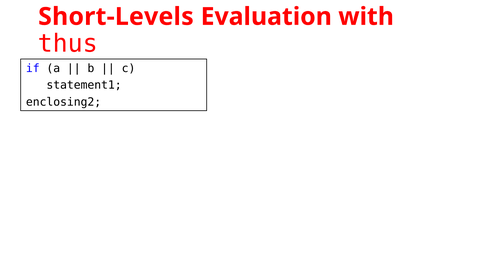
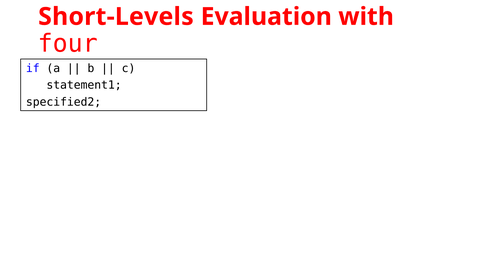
thus: thus -> four (68, 43)
enclosing2: enclosing2 -> specified2 (64, 102)
